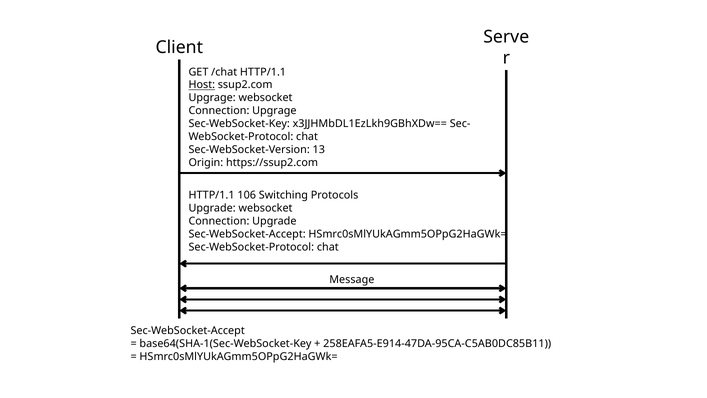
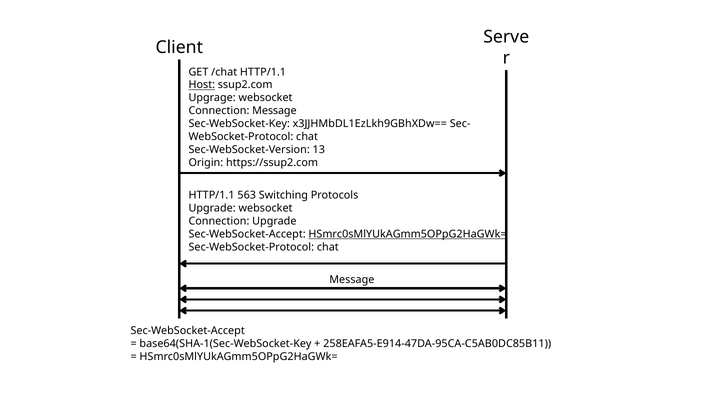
Connection Upgrage: Upgrage -> Message (274, 111)
106: 106 -> 563 (247, 195)
HSmrc0sMlYUkAGmm5OPpG2HaGWk= underline: none -> present (408, 234)
